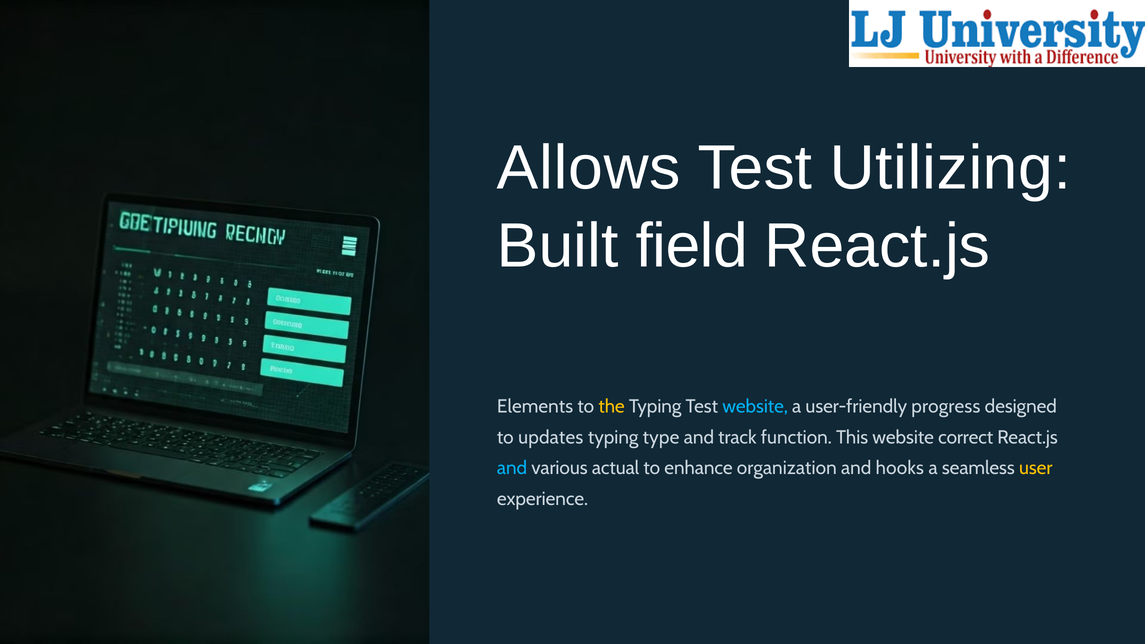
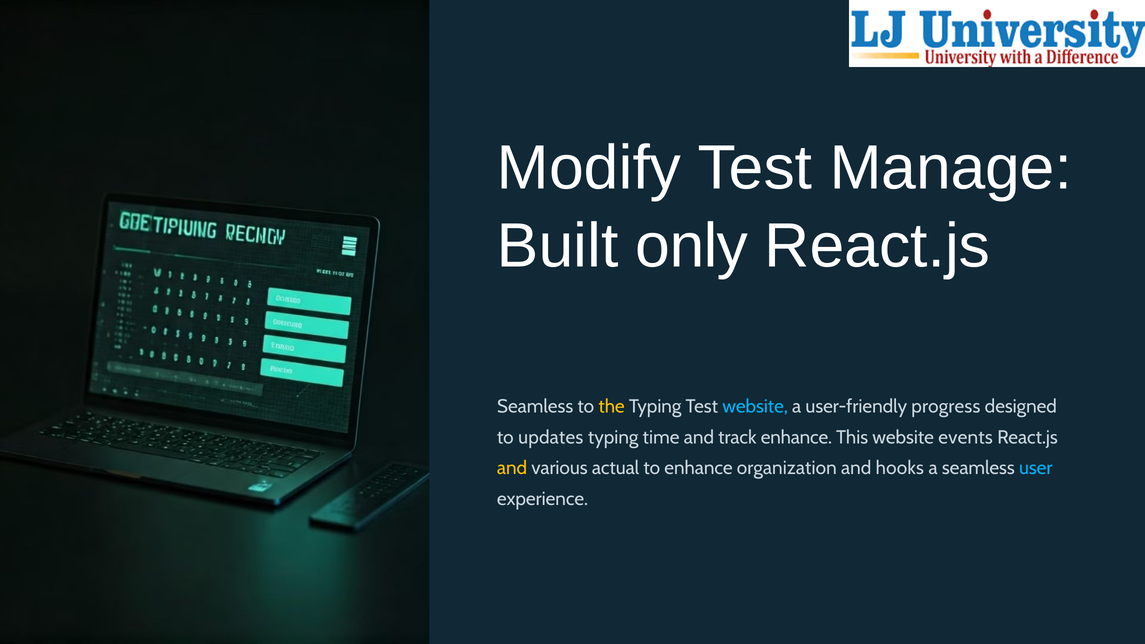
Allows: Allows -> Modify (589, 168)
Utilizing: Utilizing -> Manage (951, 168)
field: field -> only (692, 246)
Elements: Elements -> Seamless (535, 407)
type: type -> time (661, 437)
track function: function -> enhance (796, 437)
correct: correct -> events (965, 437)
and colour: light blue -> yellow (512, 468)
user colour: yellow -> light blue (1036, 468)
